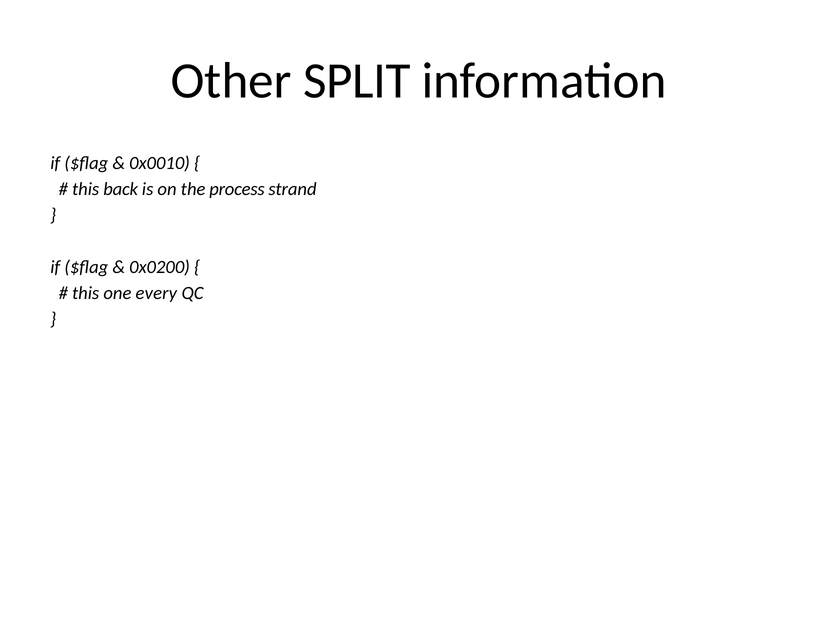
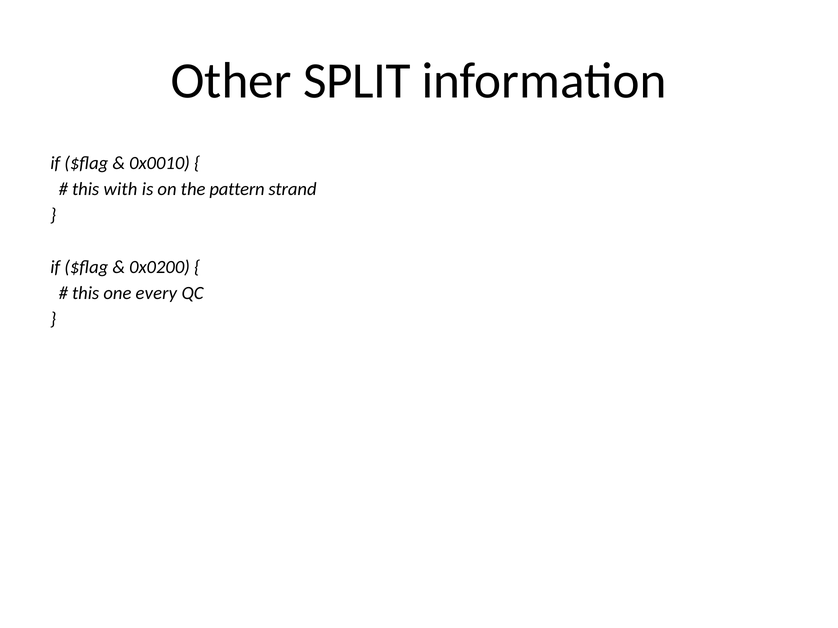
back: back -> with (120, 189)
process: process -> pattern (237, 189)
